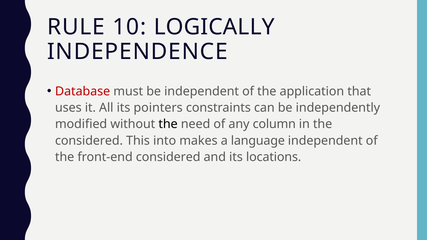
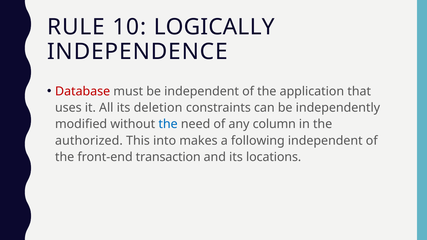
pointers: pointers -> deletion (158, 108)
the colour: black -> blue (168, 124)
considered: considered -> authorized (89, 141)
language: language -> following (258, 141)
front-end considered: considered -> transaction (168, 157)
